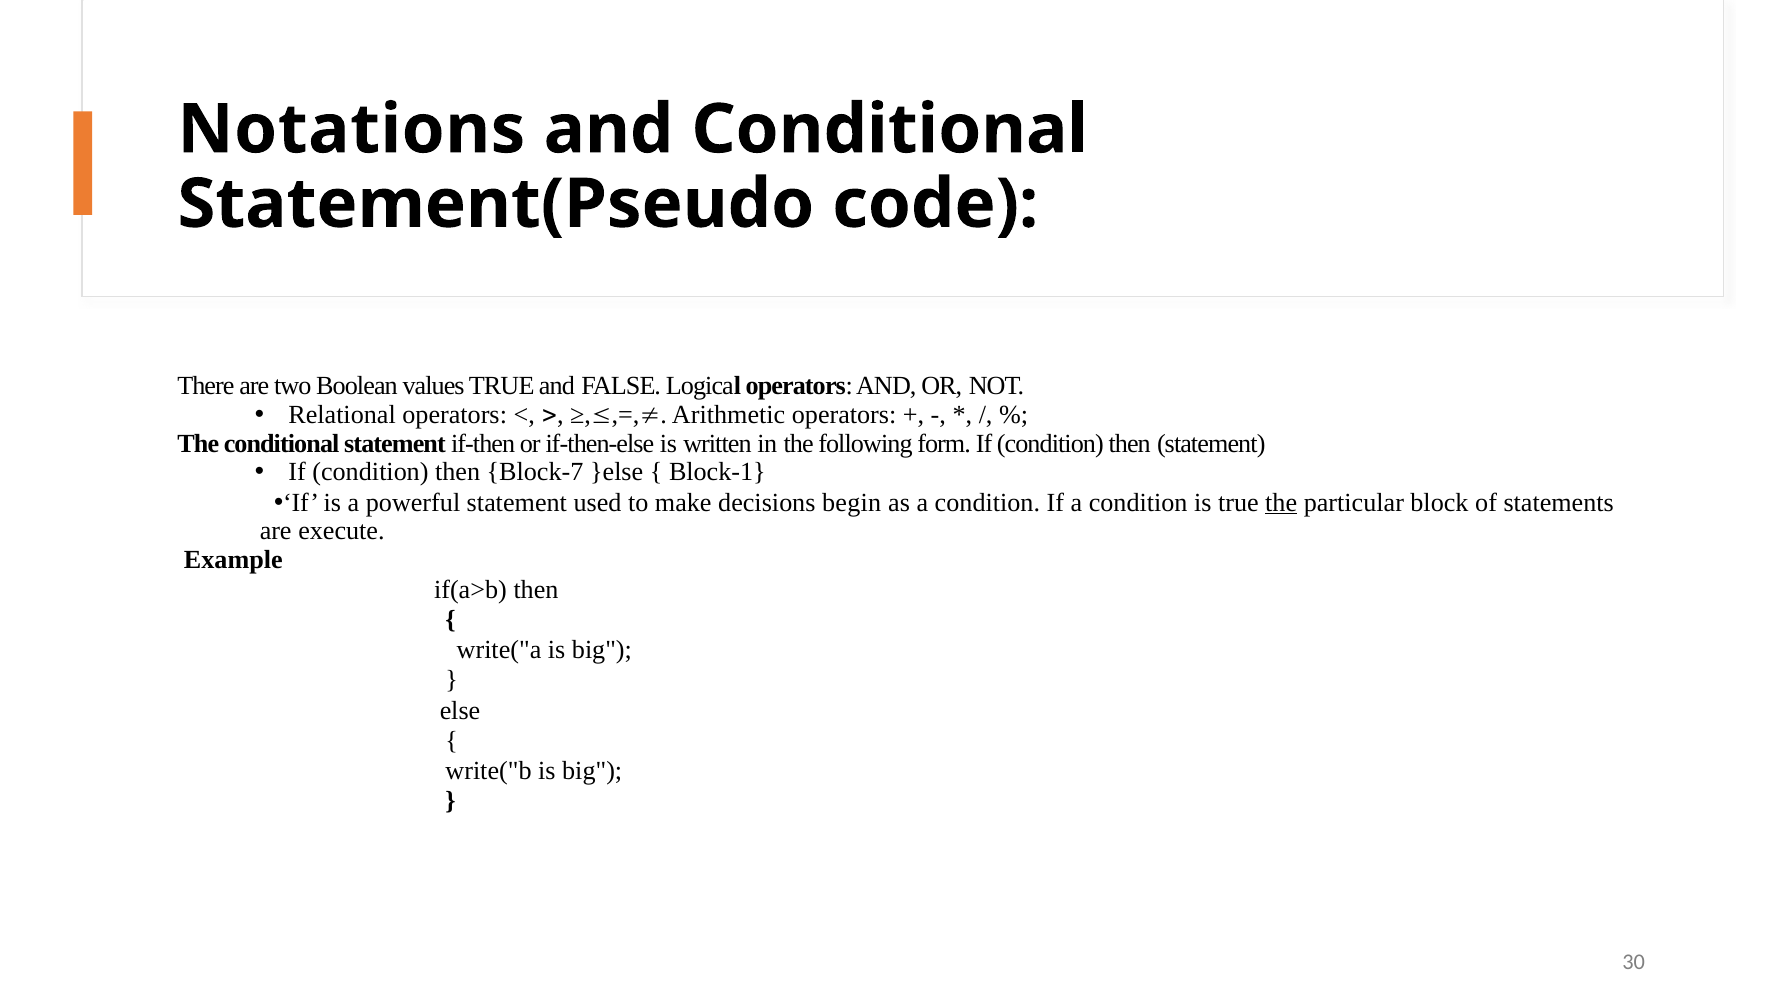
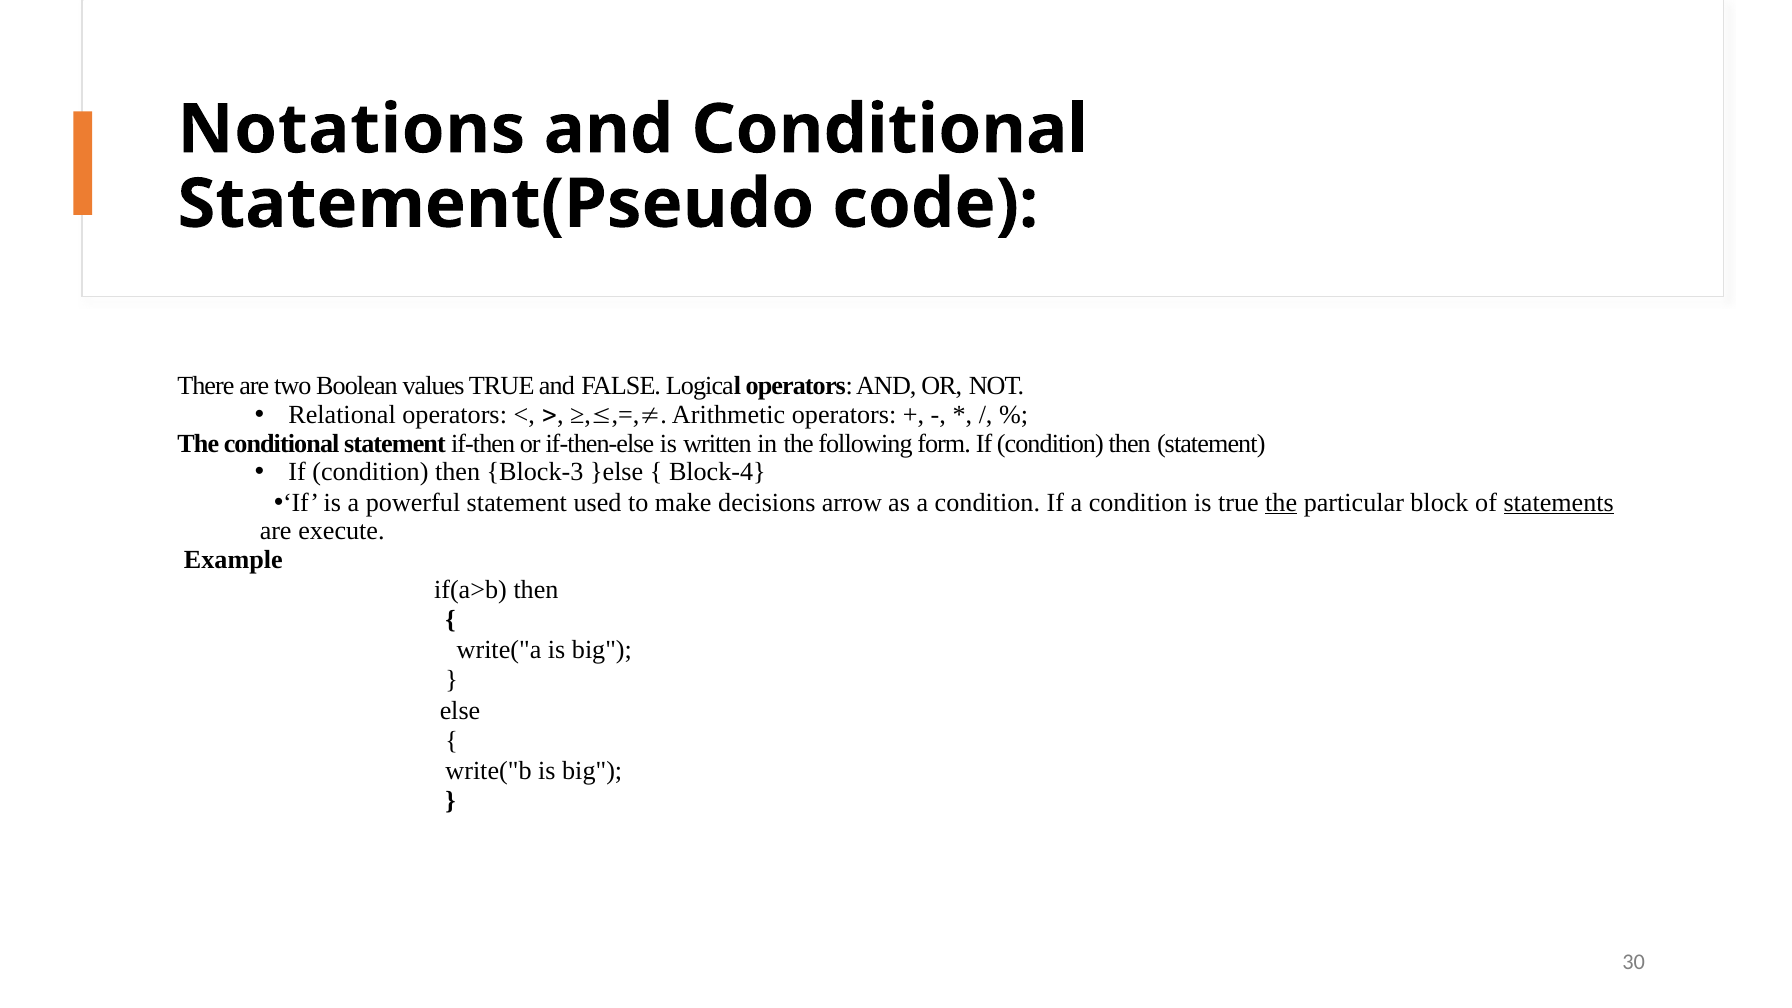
Block-7: Block-7 -> Block-3 (535, 472)
Block-1: Block-1 -> Block-4 (717, 472)
begin: begin -> arrow (852, 502)
statements underline: none -> present (1559, 502)
